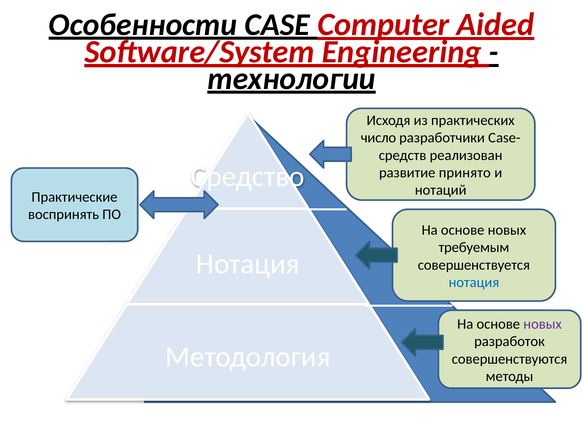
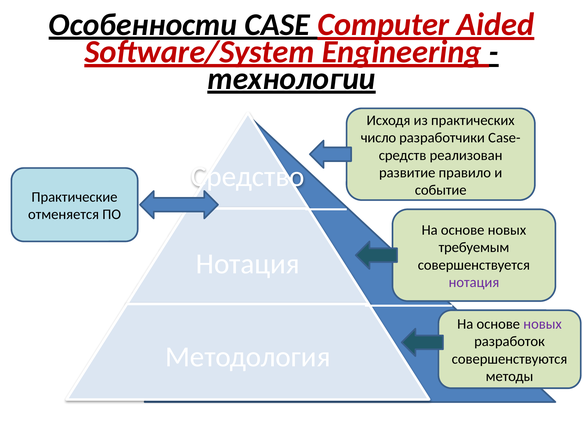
принято: принято -> правило (465, 173)
нотаций: нотаций -> событие (441, 190)
воспринять: воспринять -> отменяется (64, 215)
нотация colour: blue -> purple (474, 283)
